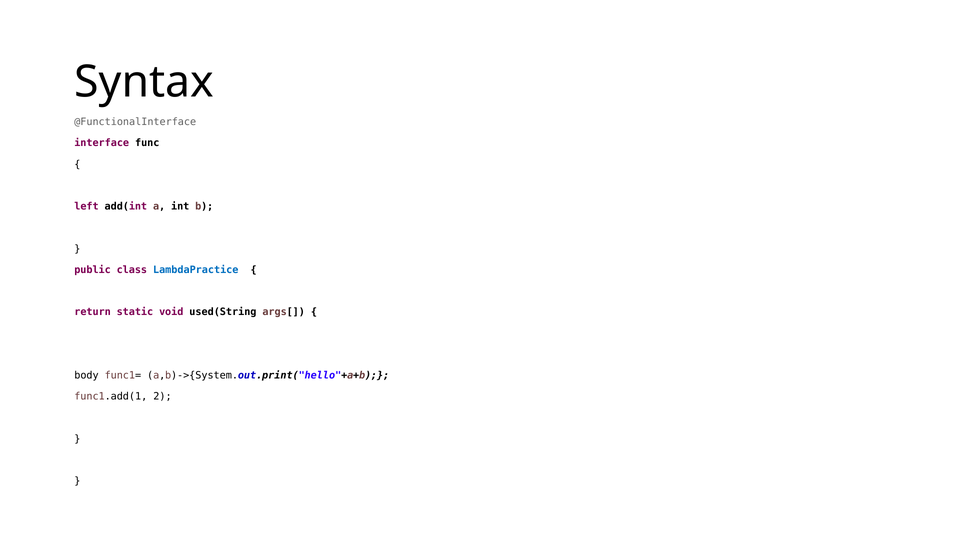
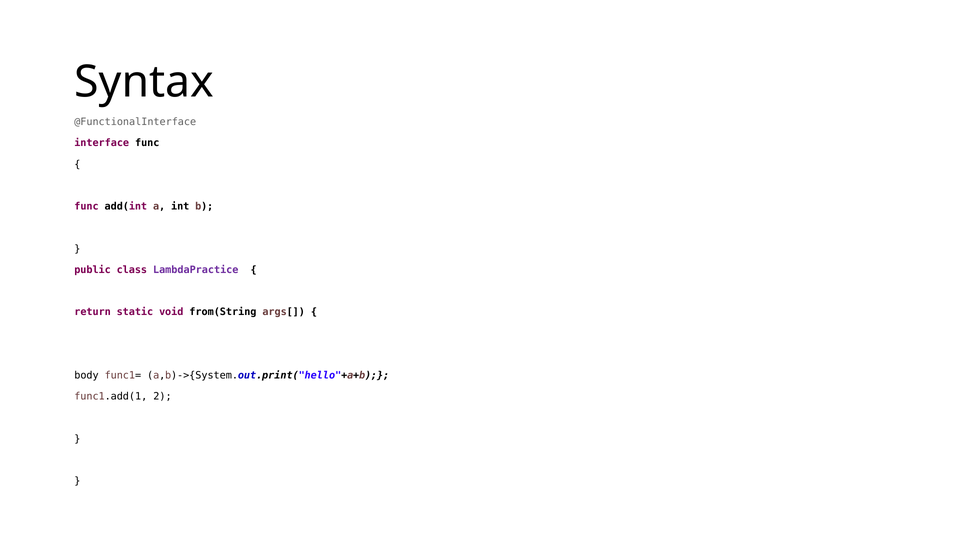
left: left -> func (87, 207)
LambdaPractice colour: blue -> purple (196, 270)
used(String: used(String -> from(String (223, 312)
